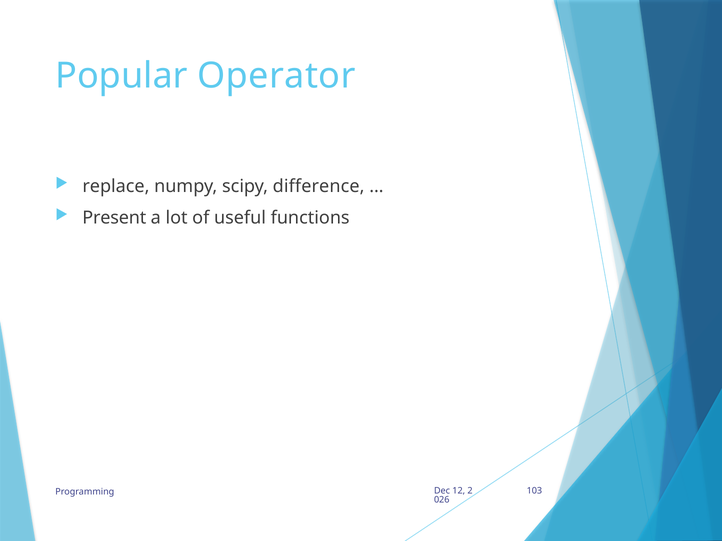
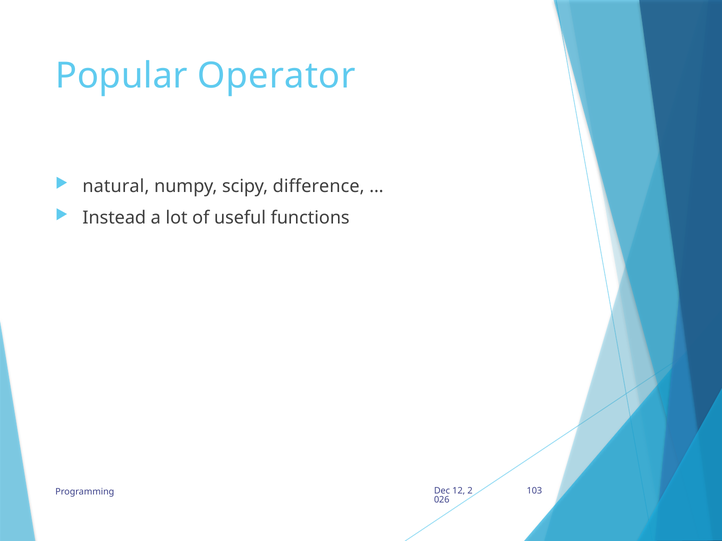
replace: replace -> natural (116, 186)
Present: Present -> Instead (114, 218)
